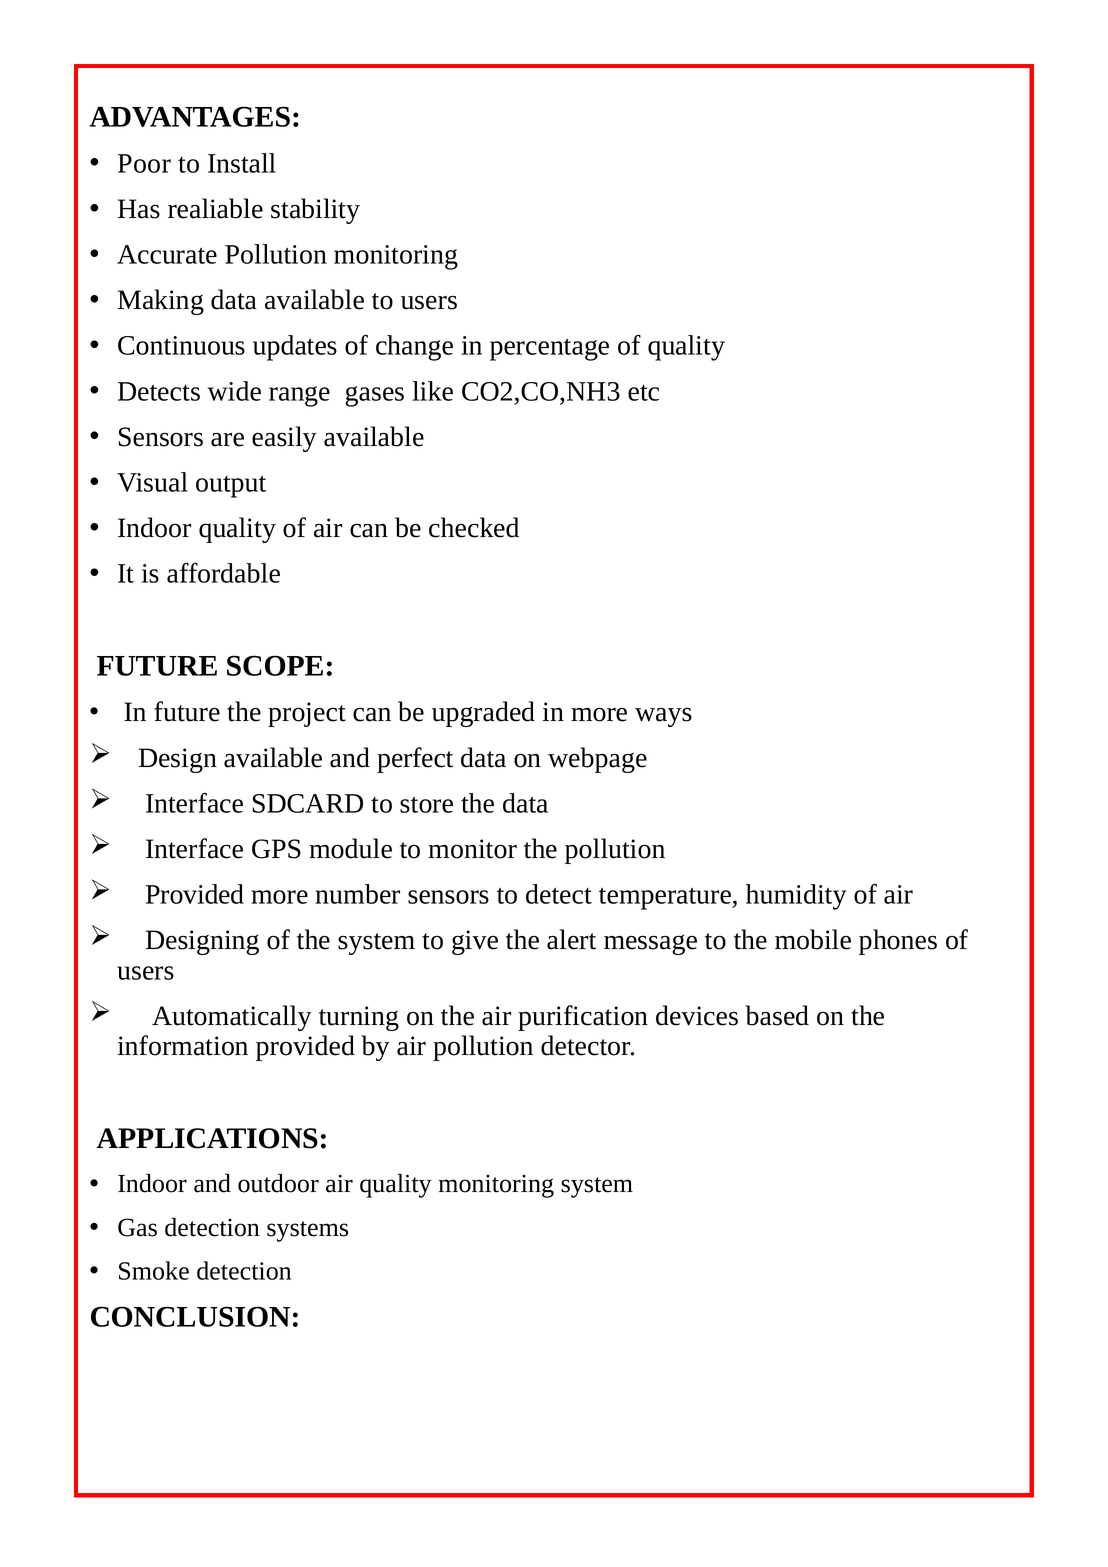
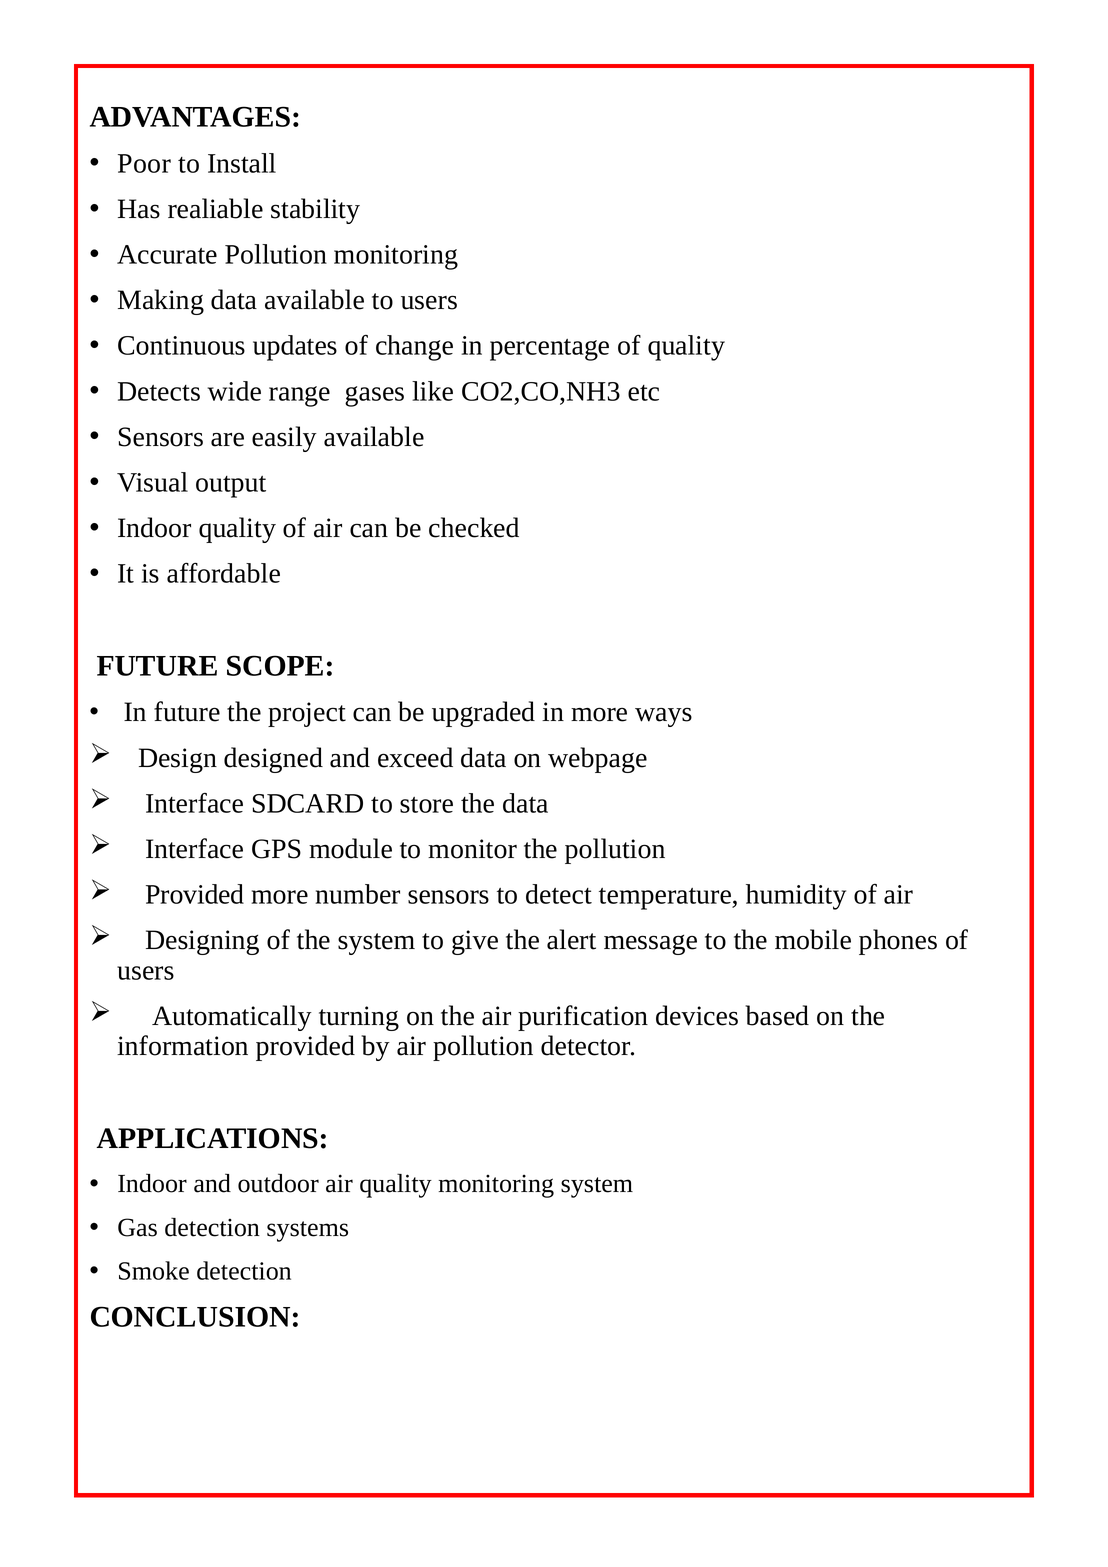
Design available: available -> designed (274, 758)
perfect: perfect -> exceed (415, 758)
